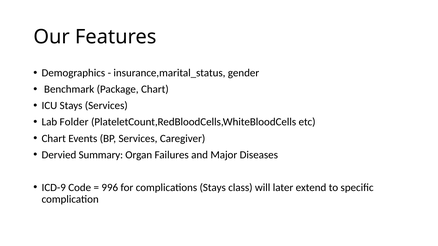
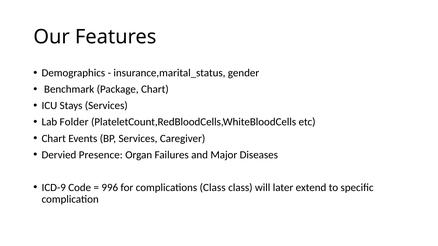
Summary: Summary -> Presence (101, 155)
complications Stays: Stays -> Class (213, 188)
